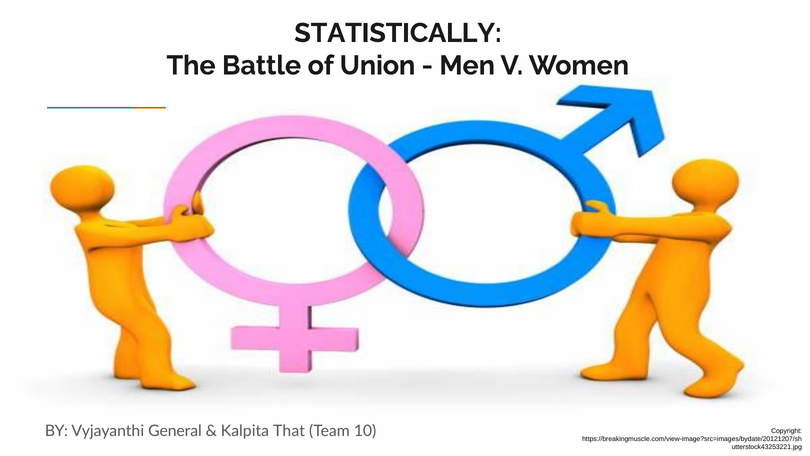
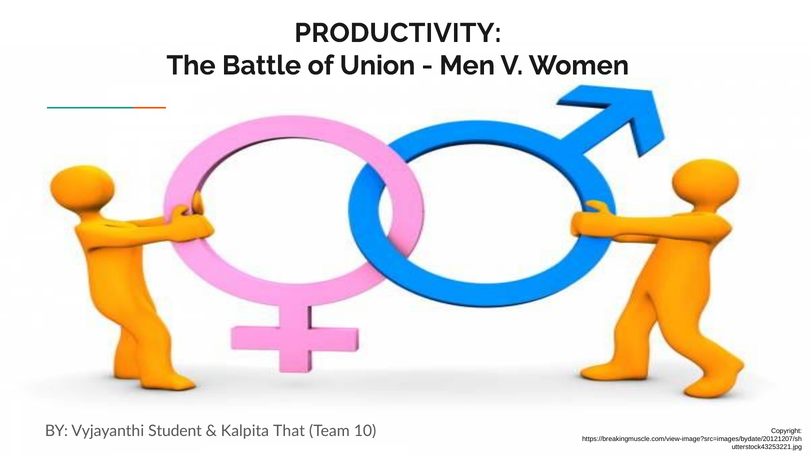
STATISTICALLY: STATISTICALLY -> PRODUCTIVITY (398, 33)
General: General -> Student (175, 431)
